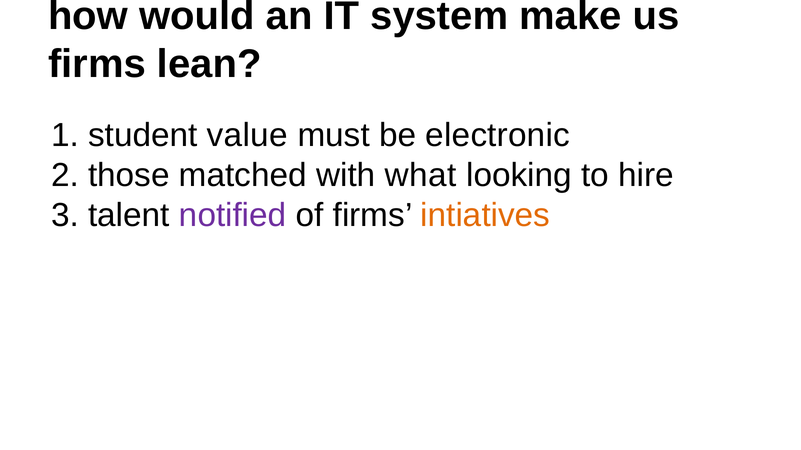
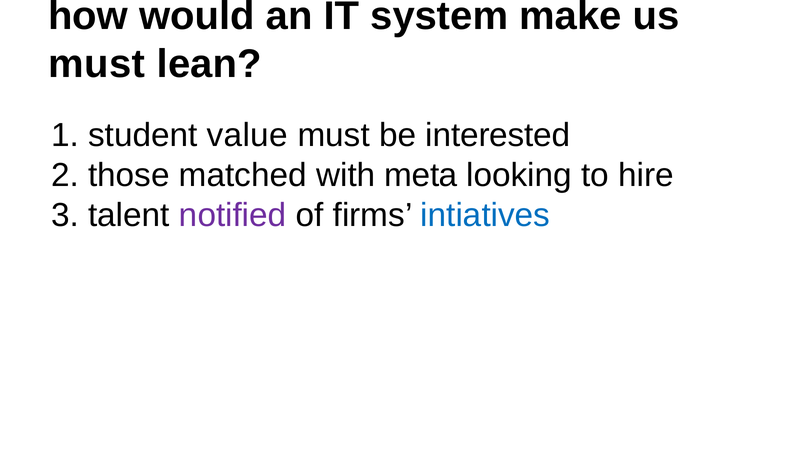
firms: firms -> must (97, 64)
electronic: electronic -> interested (498, 136)
what: what -> meta (421, 176)
intiatives colour: orange -> blue (485, 216)
